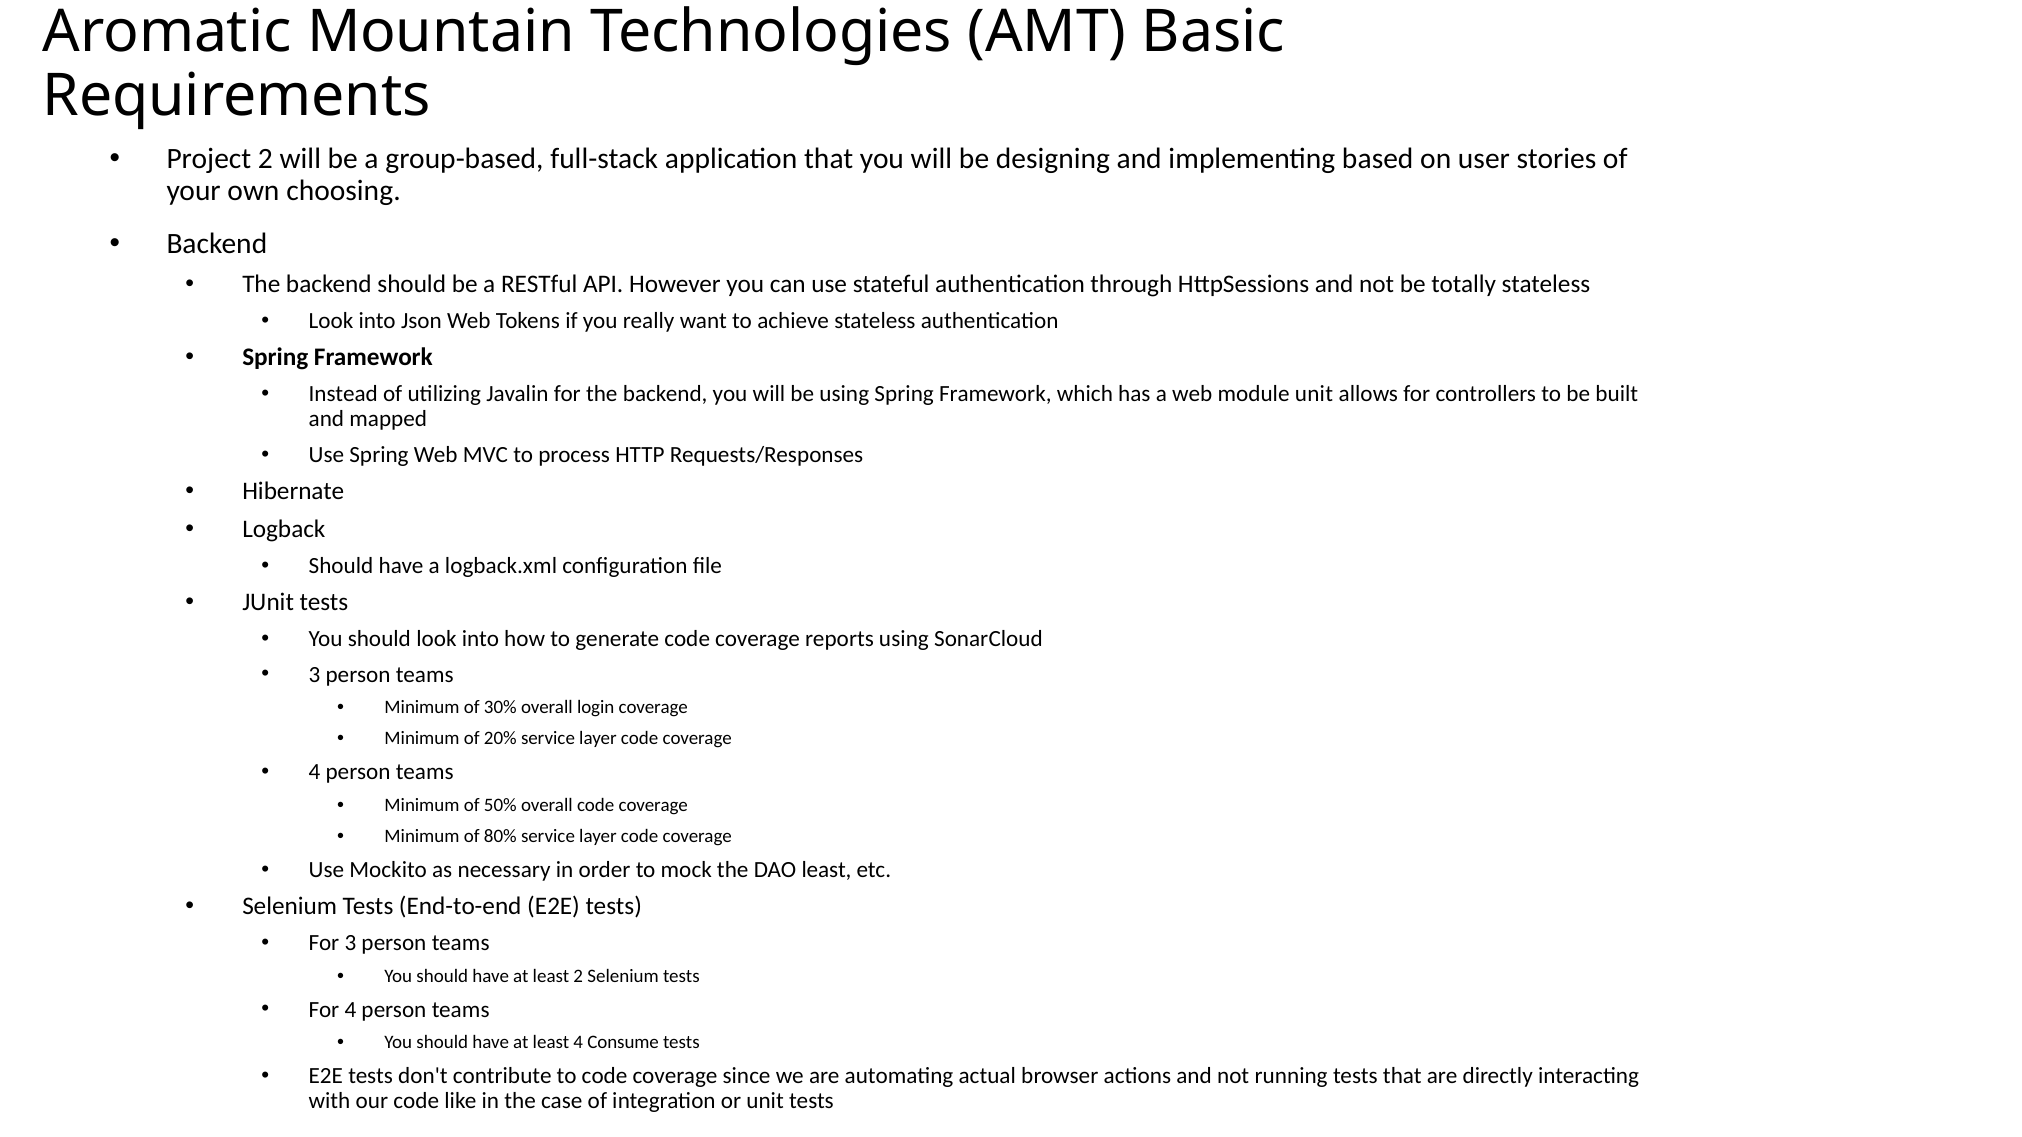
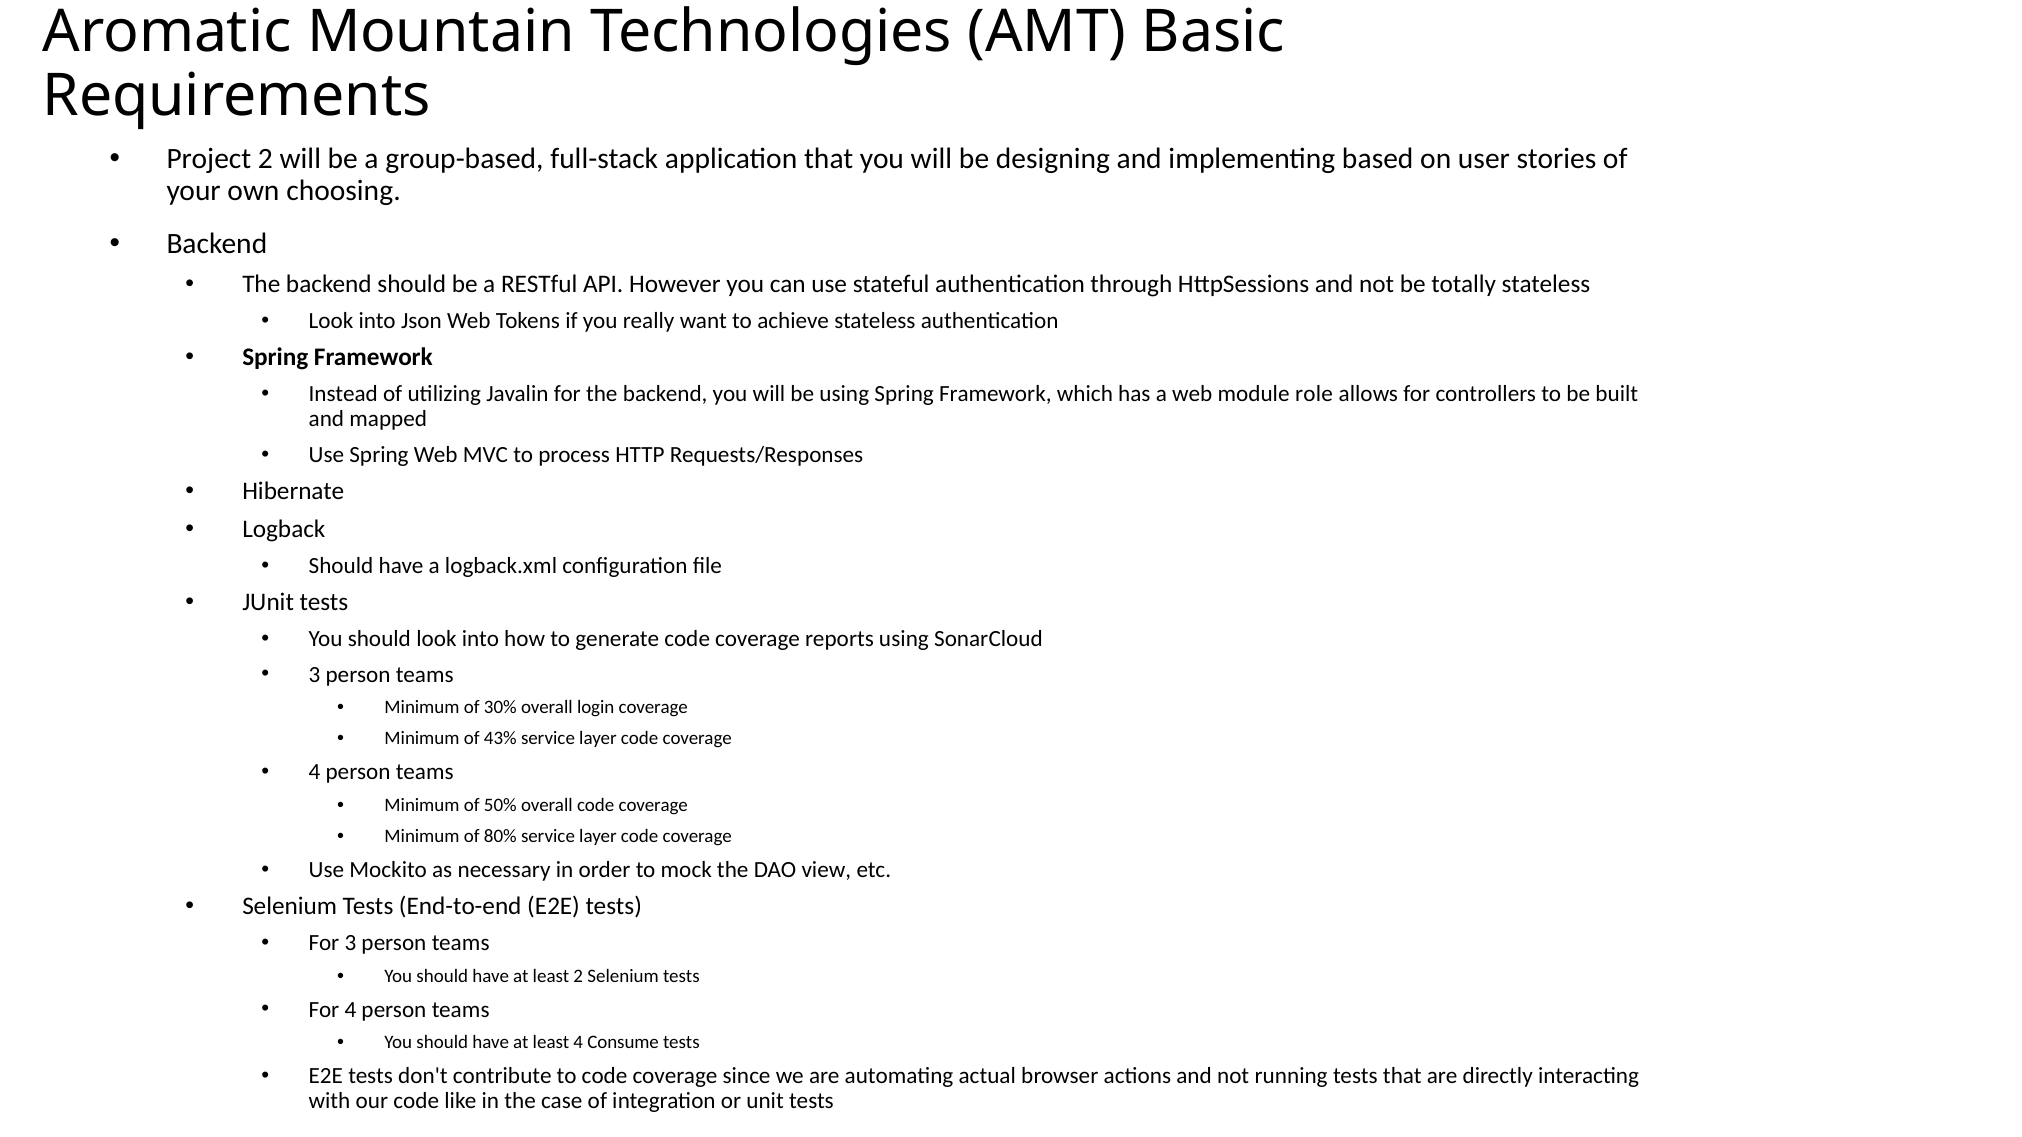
module unit: unit -> role (1314, 394)
20%: 20% -> 43% (500, 739)
DAO least: least -> view (826, 870)
